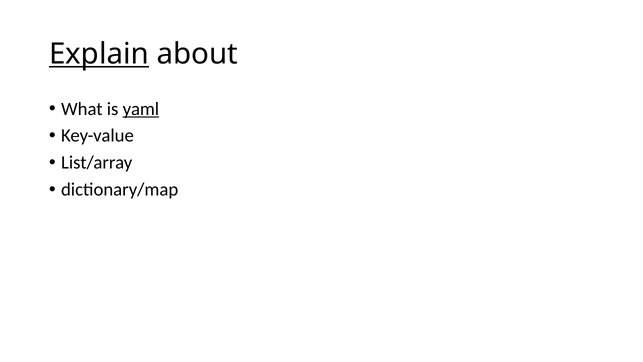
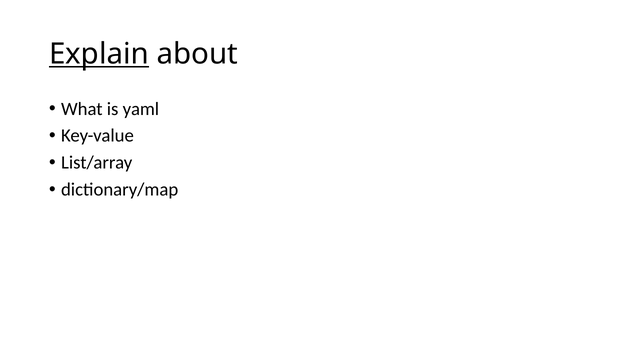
yaml underline: present -> none (141, 109)
